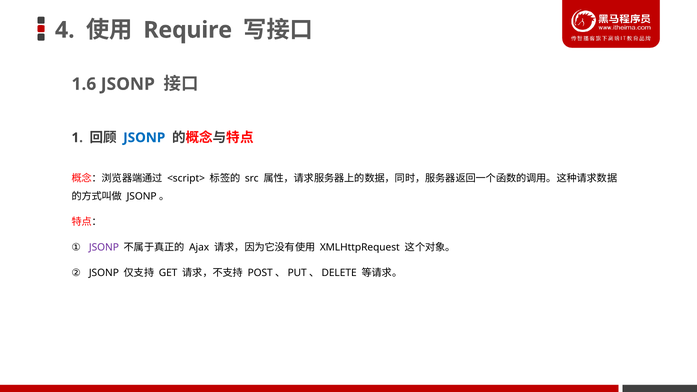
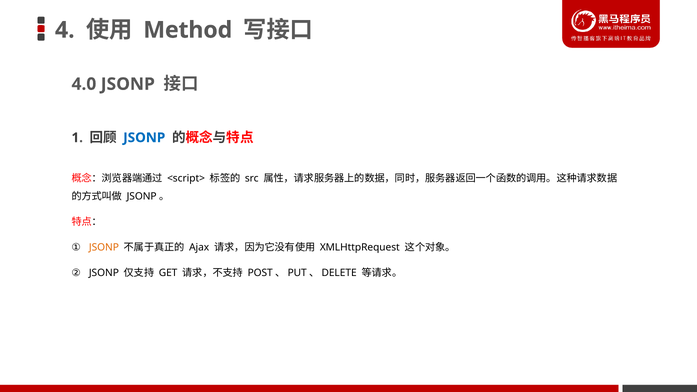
Require: Require -> Method (188, 30)
1.6: 1.6 -> 4.0 (84, 84)
JSONP colour: purple -> orange (104, 248)
